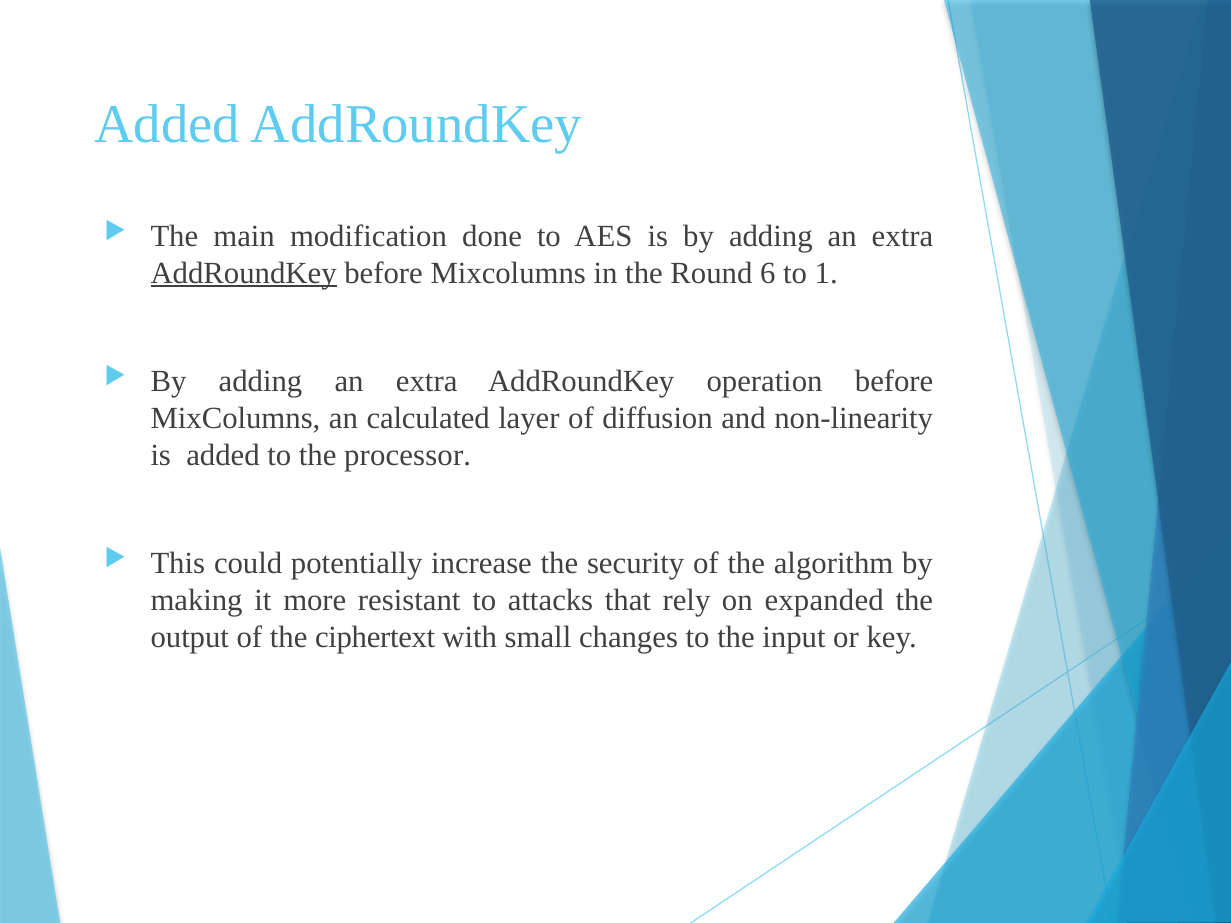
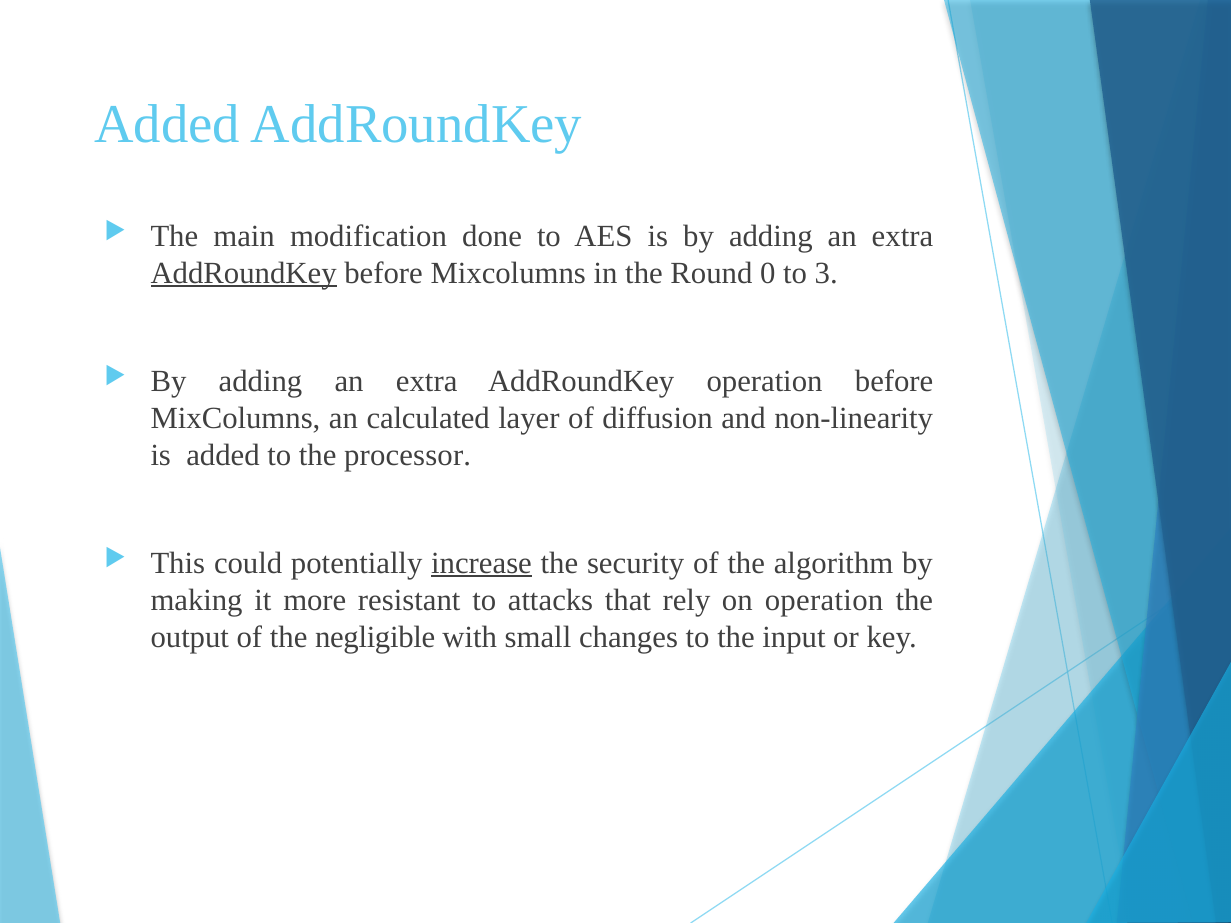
6: 6 -> 0 (768, 273)
1: 1 -> 3 (826, 273)
increase underline: none -> present (482, 563)
on expanded: expanded -> operation (824, 600)
ciphertext: ciphertext -> negligible (375, 637)
